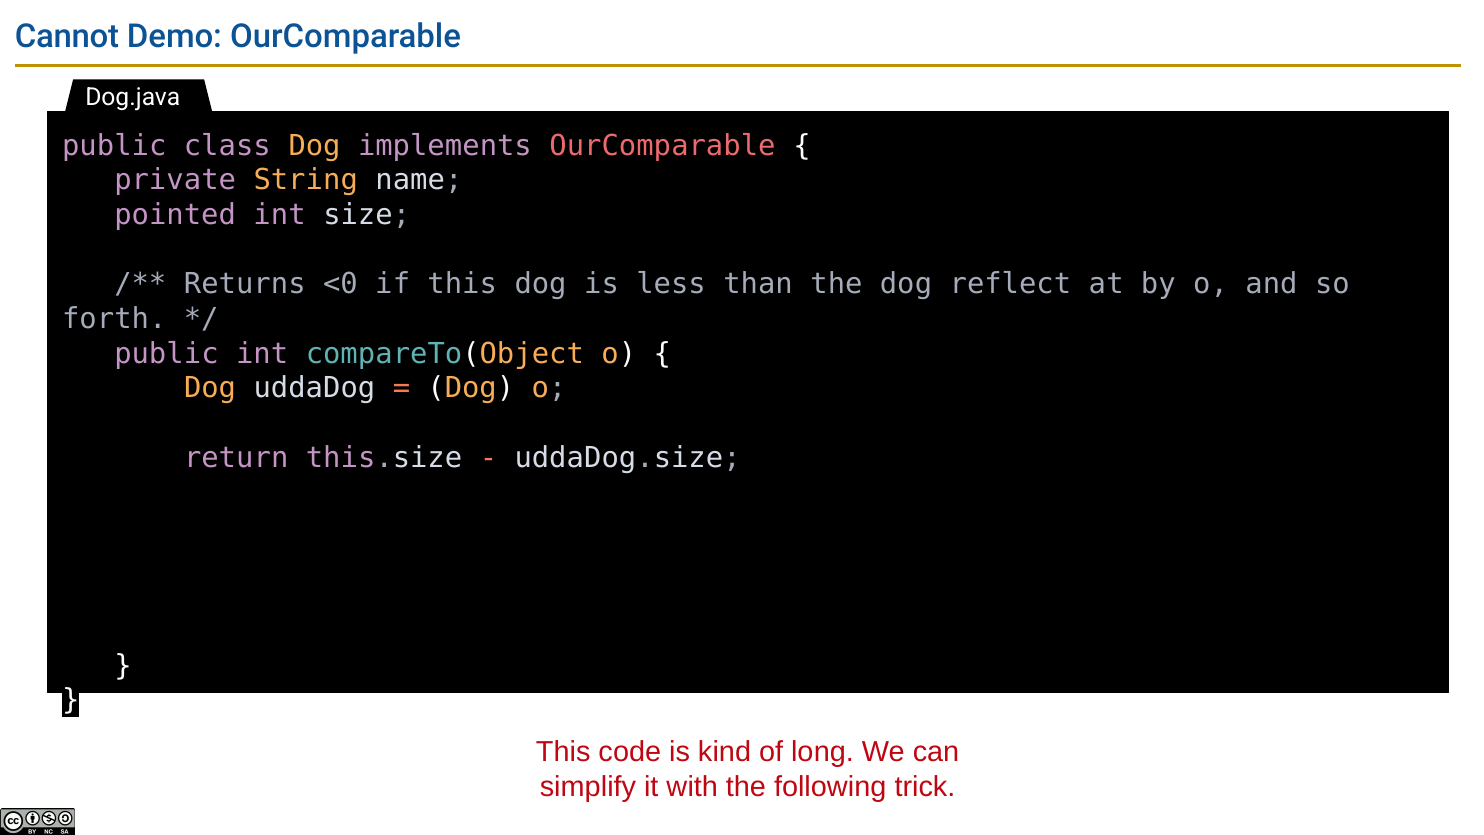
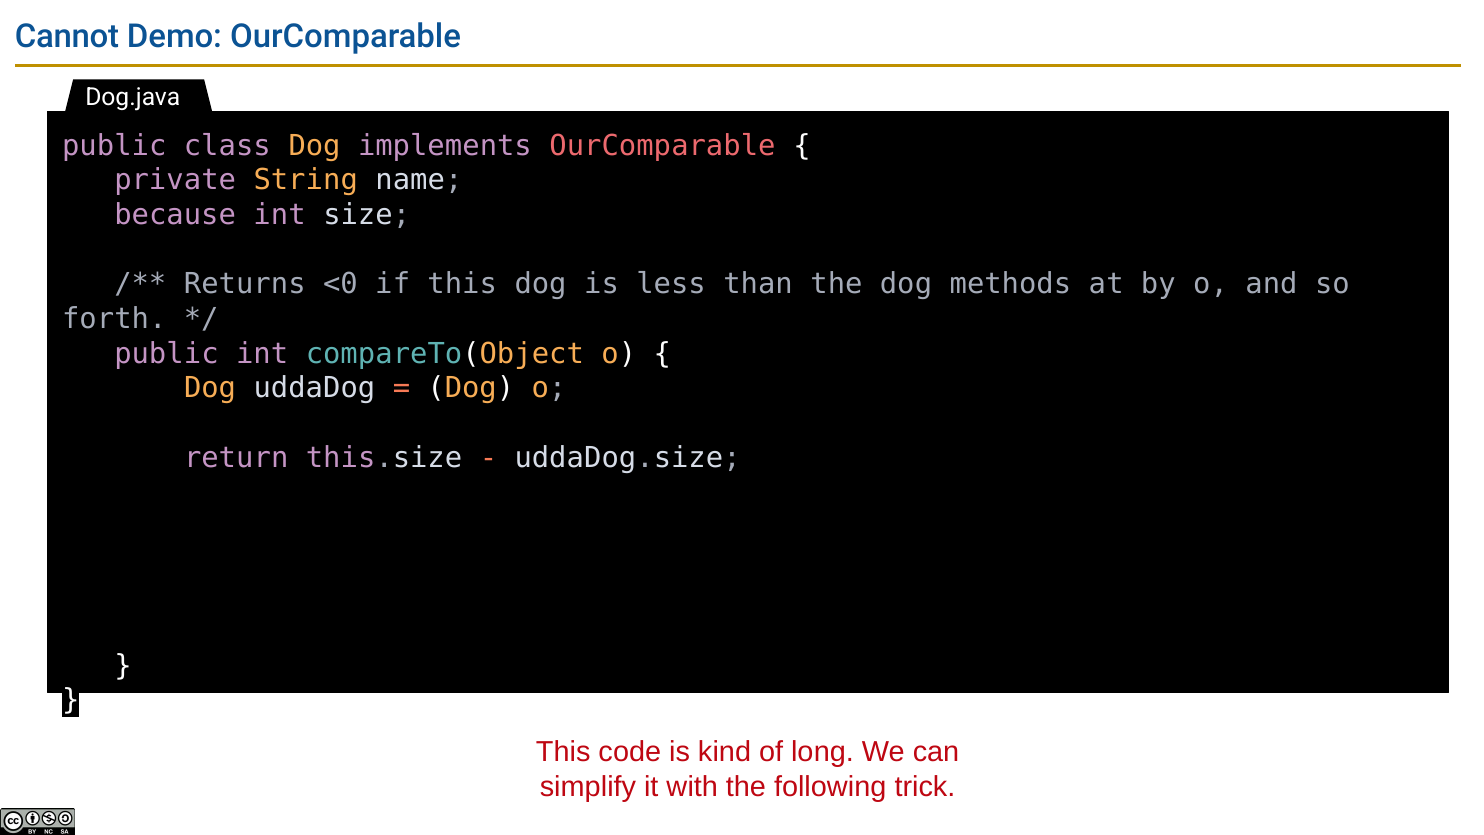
pointed: pointed -> because (175, 215)
reflect: reflect -> methods (1010, 284)
